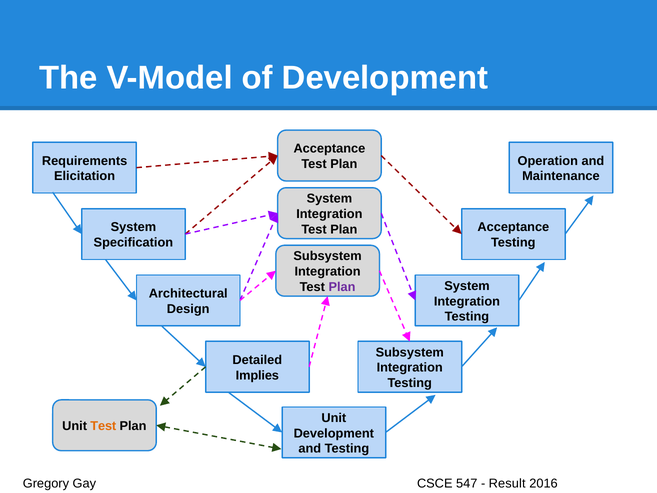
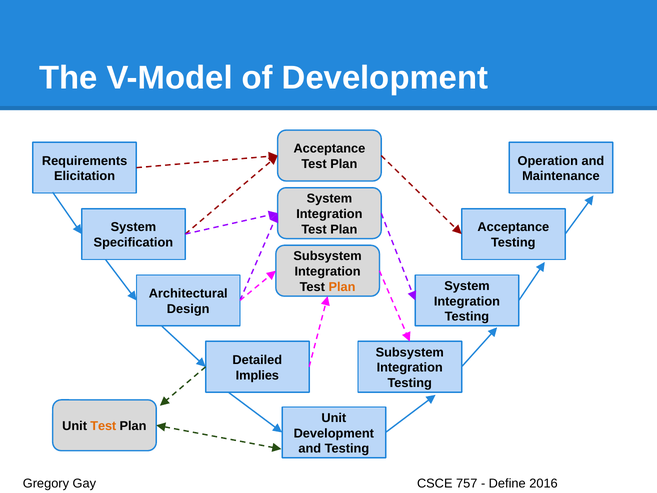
Plan colour: purple -> orange (342, 287)
547: 547 -> 757 (467, 483)
Result: Result -> Define (507, 483)
